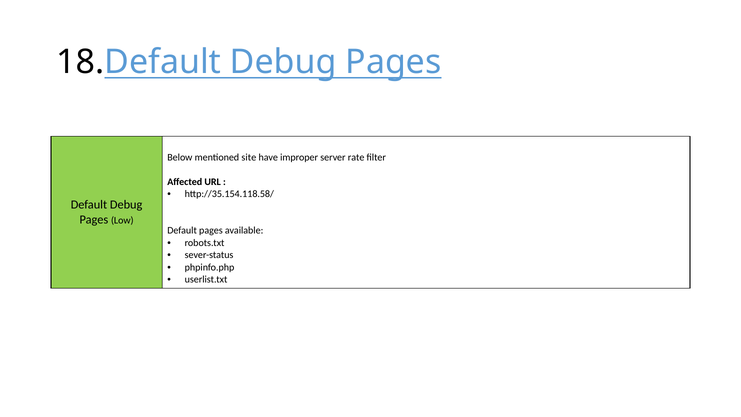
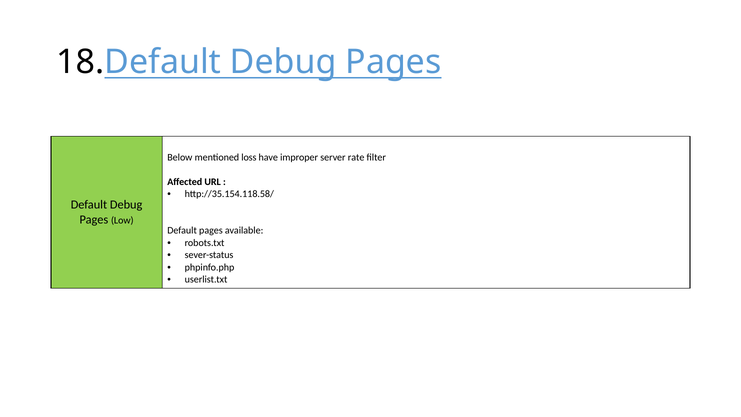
site: site -> loss (249, 157)
